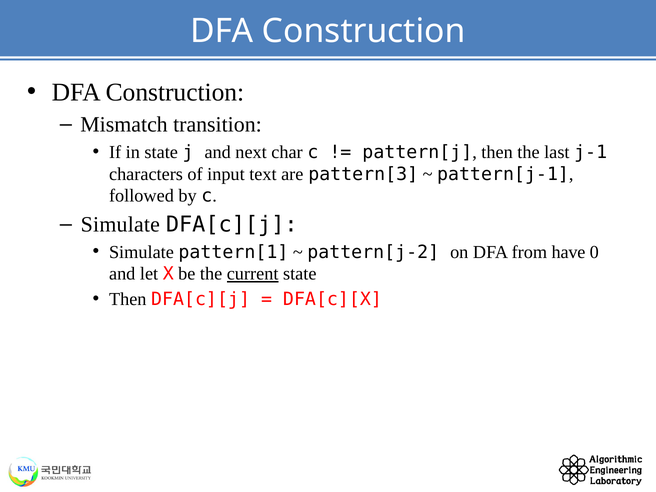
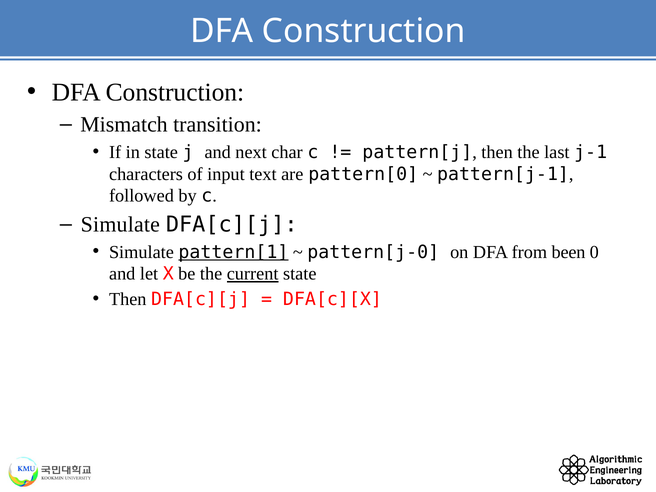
pattern[3: pattern[3 -> pattern[0 (363, 174)
pattern[1 underline: none -> present (233, 252)
pattern[j-2: pattern[j-2 -> pattern[j-0 (373, 252)
have: have -> been (569, 252)
